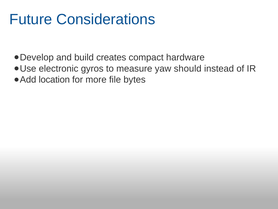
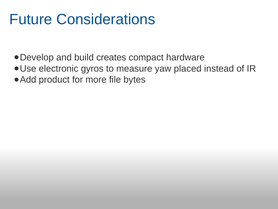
should: should -> placed (188, 68)
location: location -> product (54, 80)
